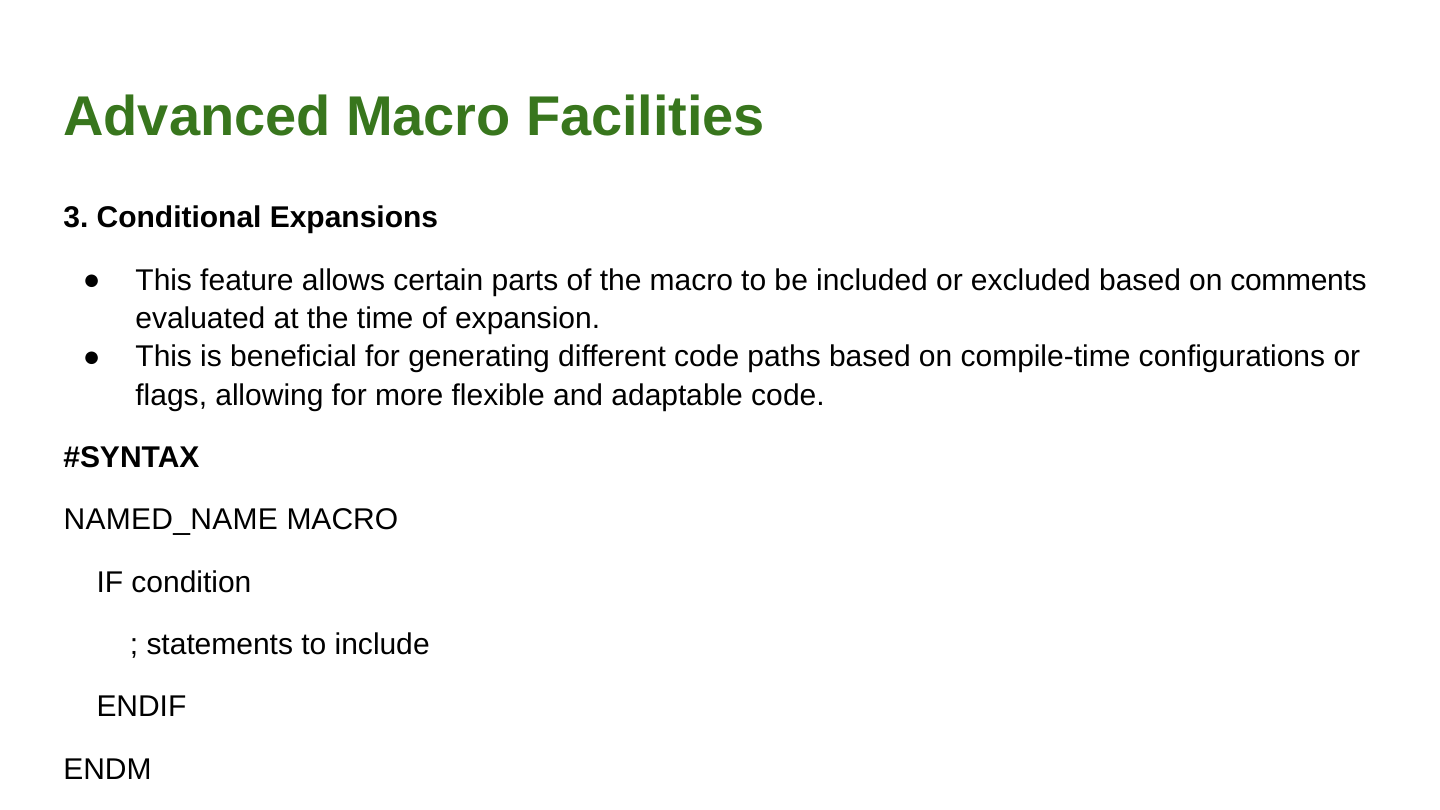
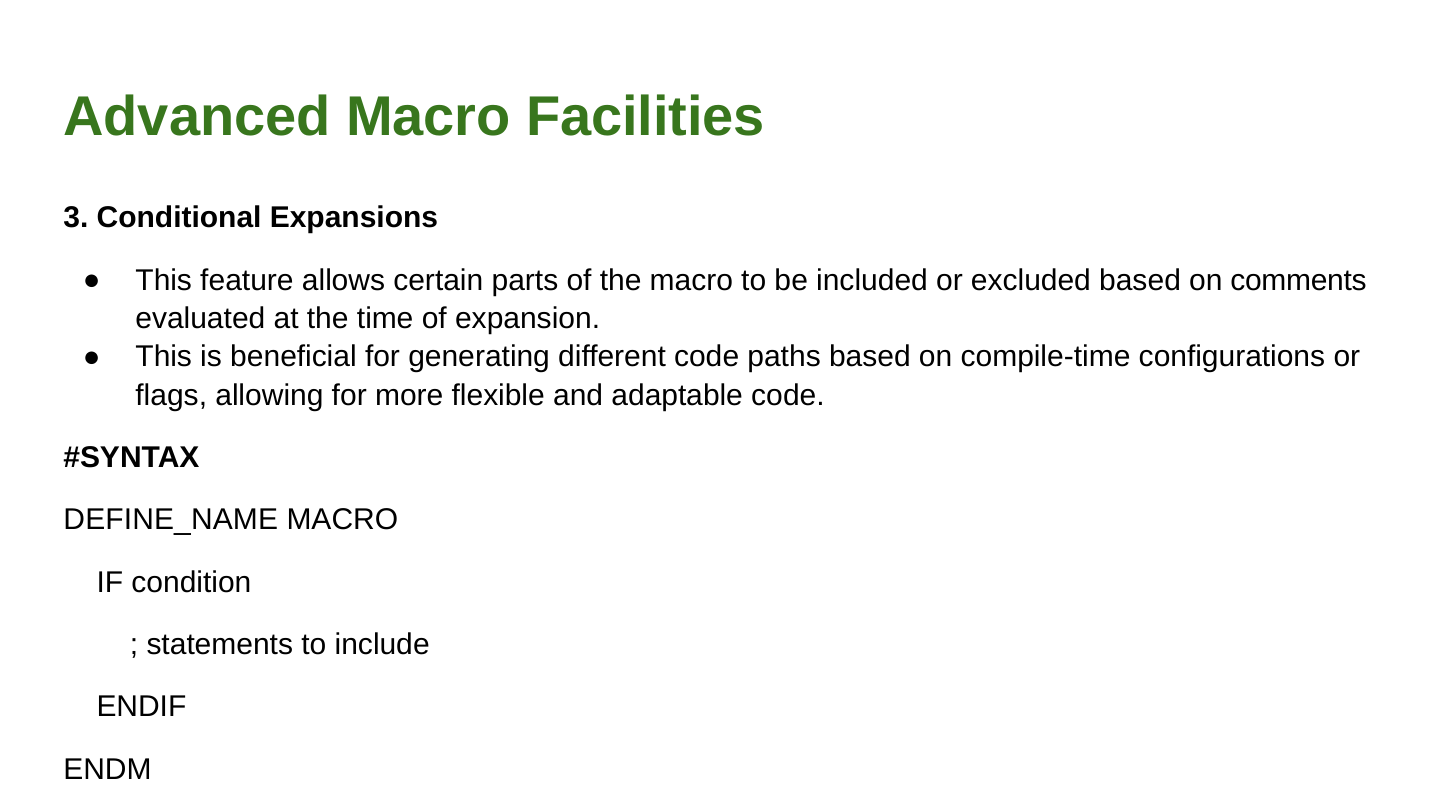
NAMED_NAME: NAMED_NAME -> DEFINE_NAME (171, 520)
